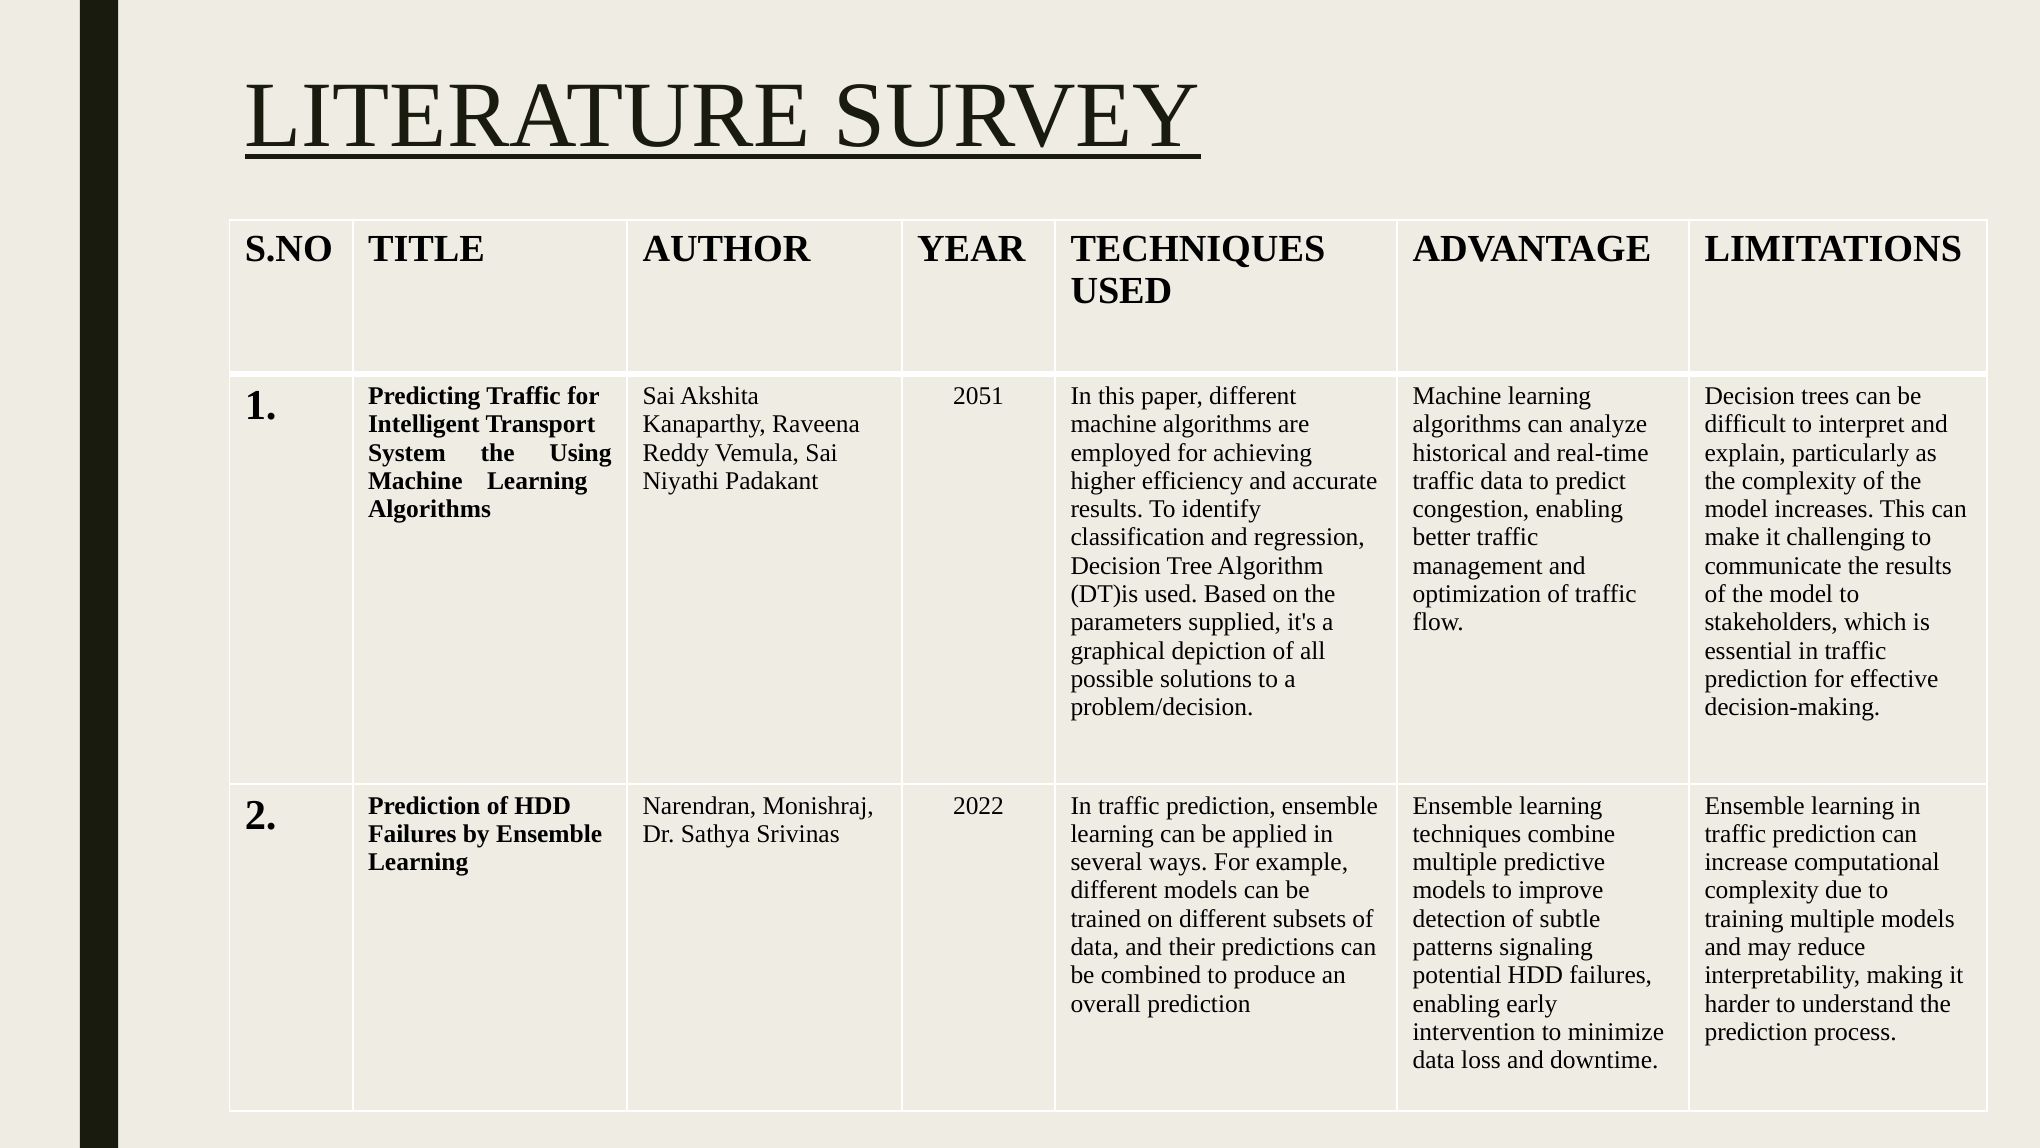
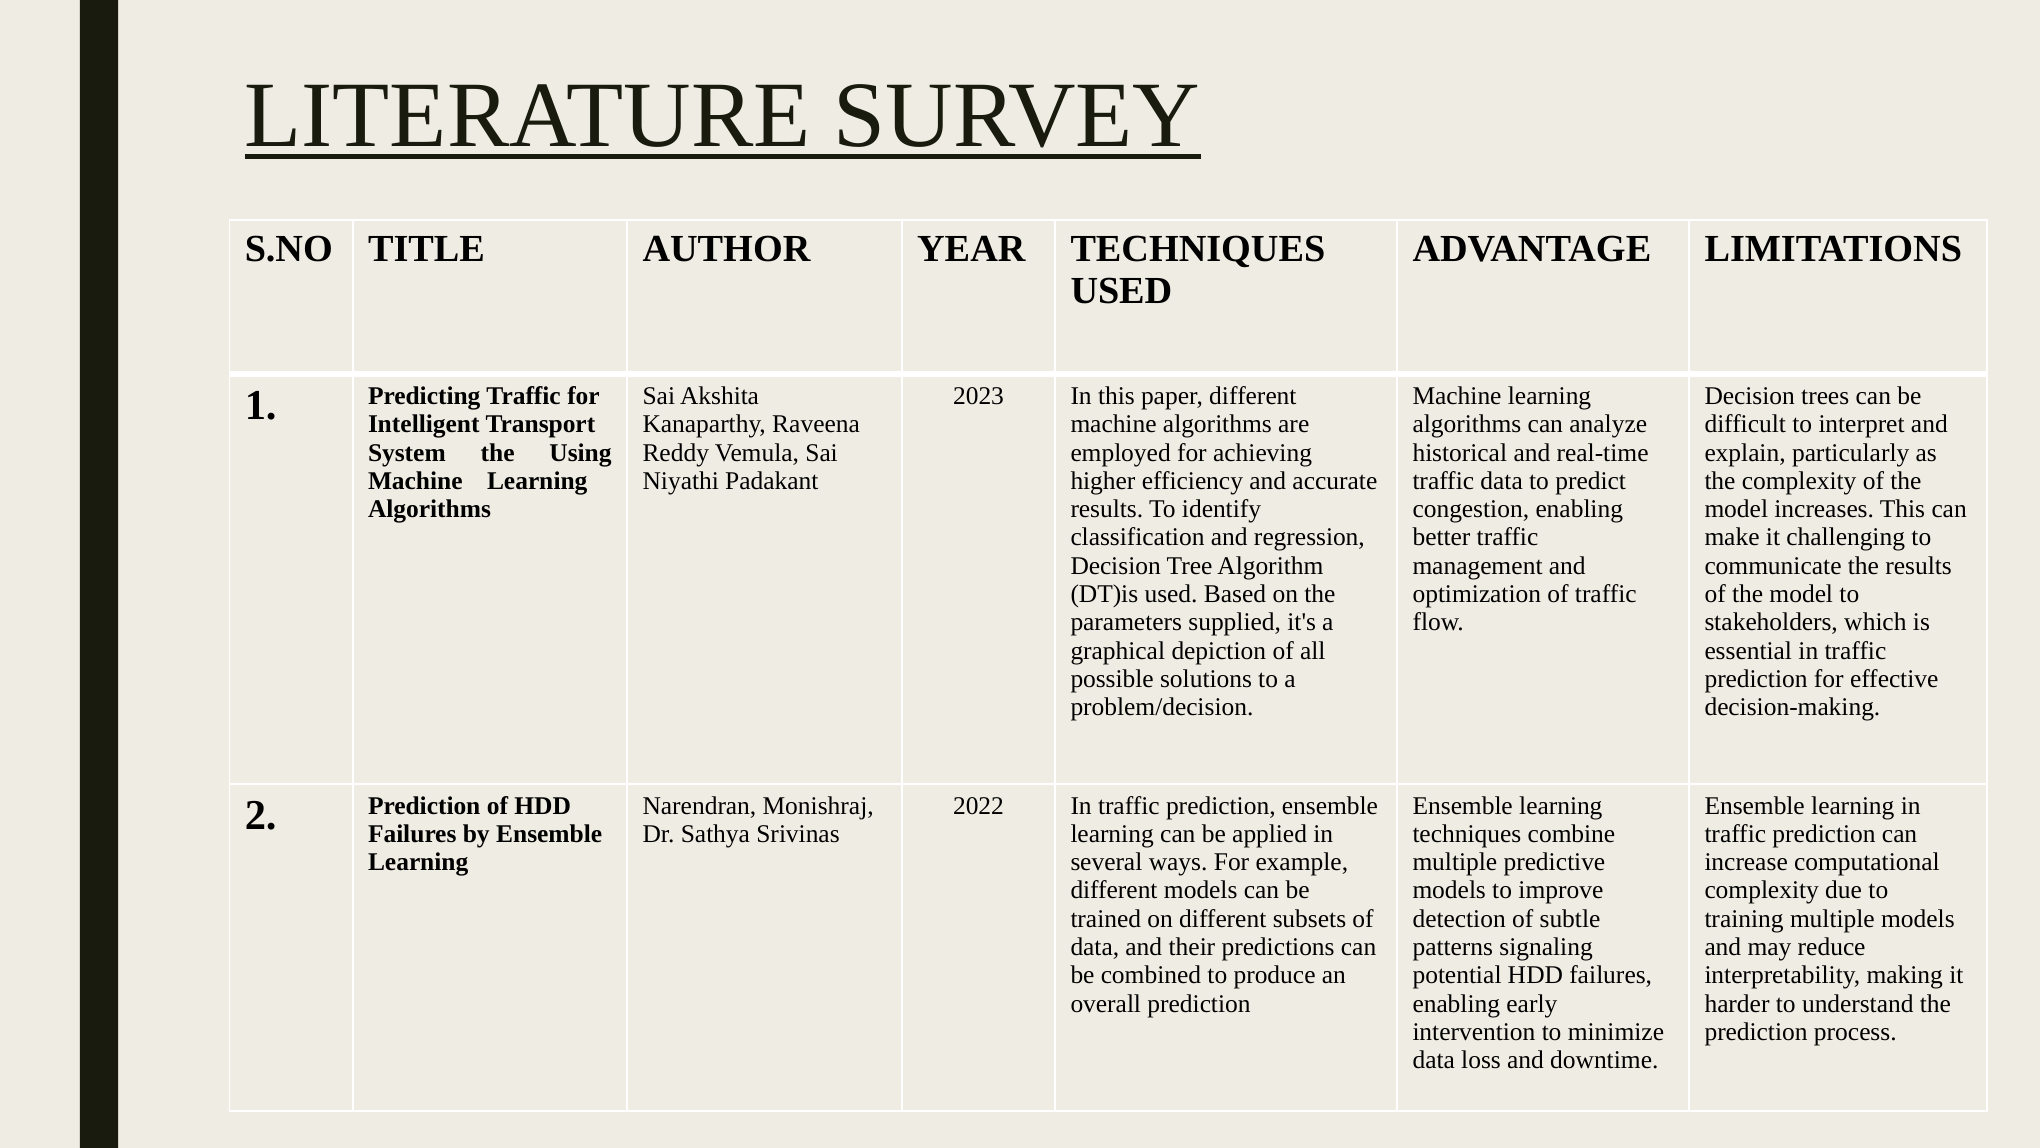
2051: 2051 -> 2023 (979, 396)
